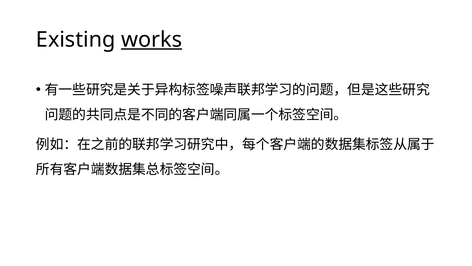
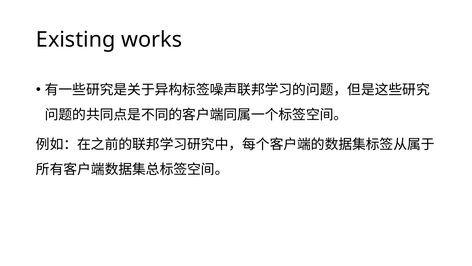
works underline: present -> none (152, 40)
